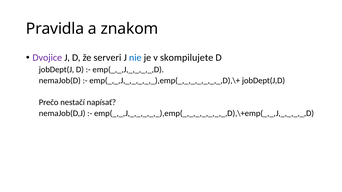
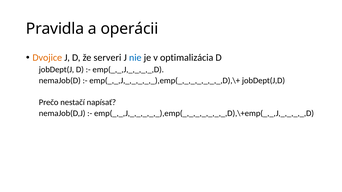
znakom: znakom -> operácii (130, 29)
Dvojice colour: purple -> orange (47, 58)
skompilujete: skompilujete -> optimalizácia (187, 58)
